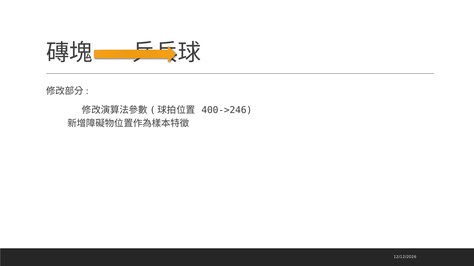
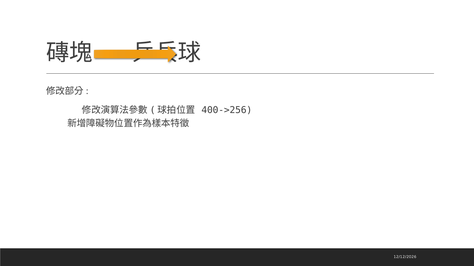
400->246: 400->246 -> 400->256 (227, 110)
